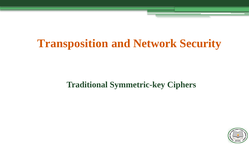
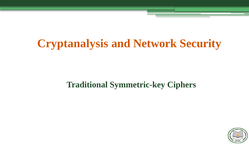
Transposition: Transposition -> Cryptanalysis (73, 43)
